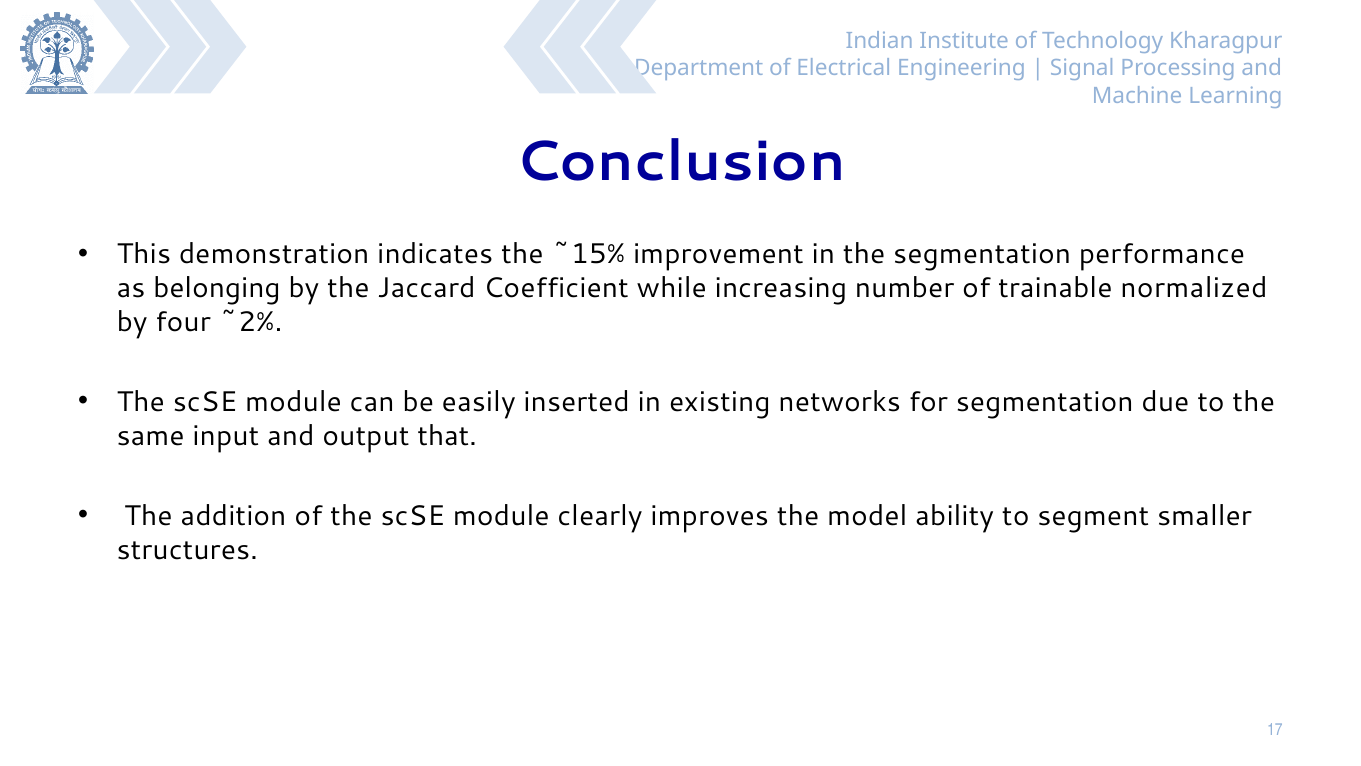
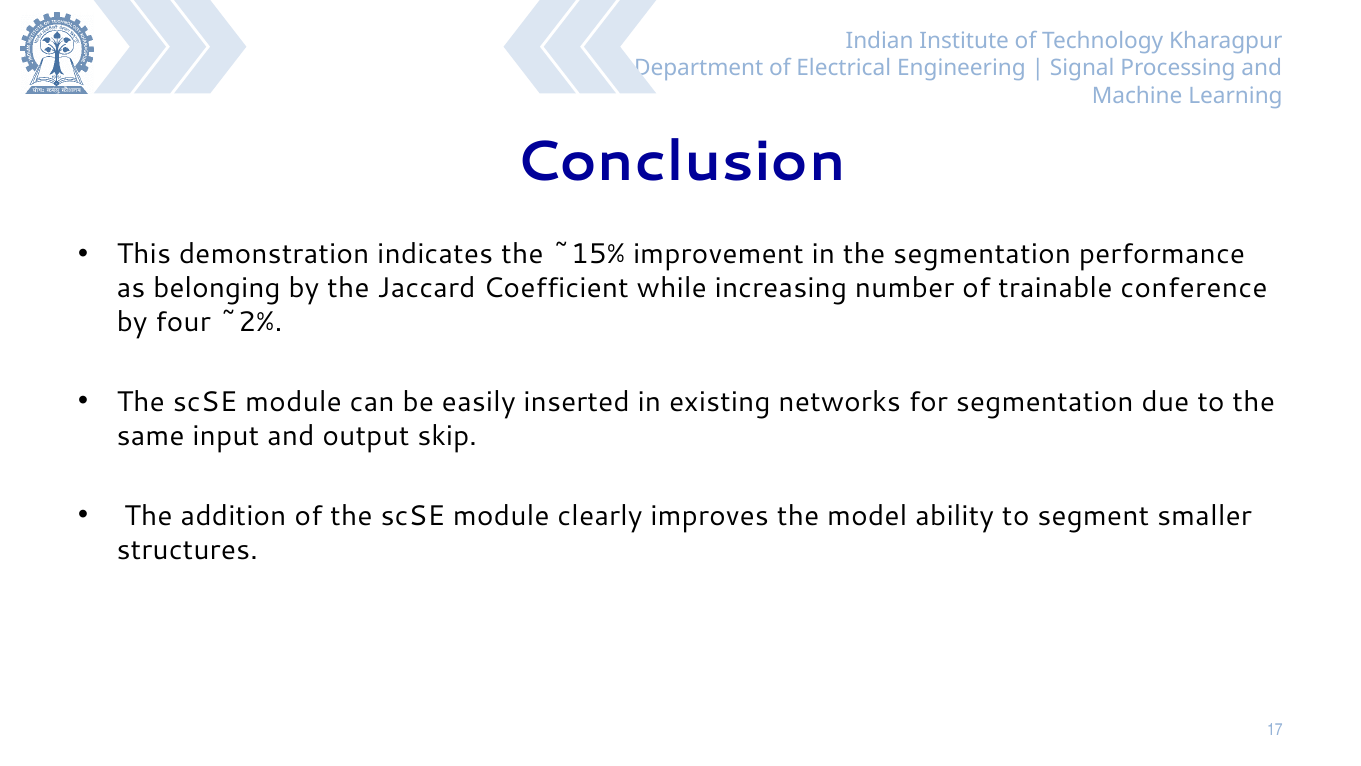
normalized: normalized -> conference (1194, 288)
that: that -> skip (447, 436)
